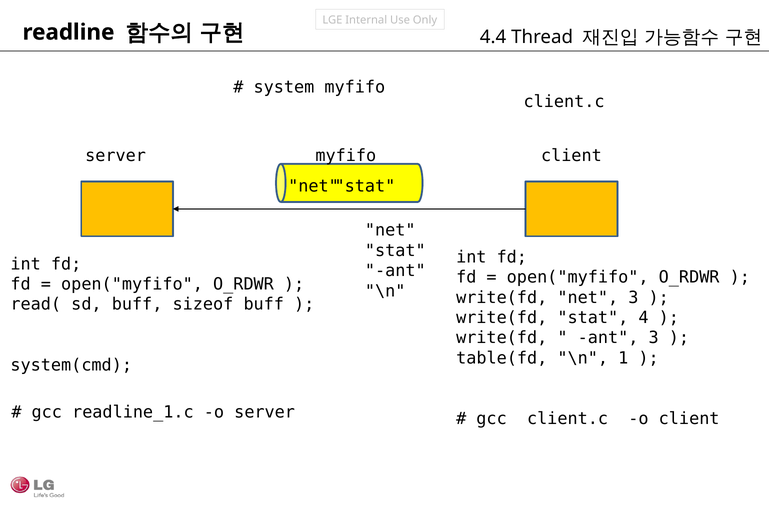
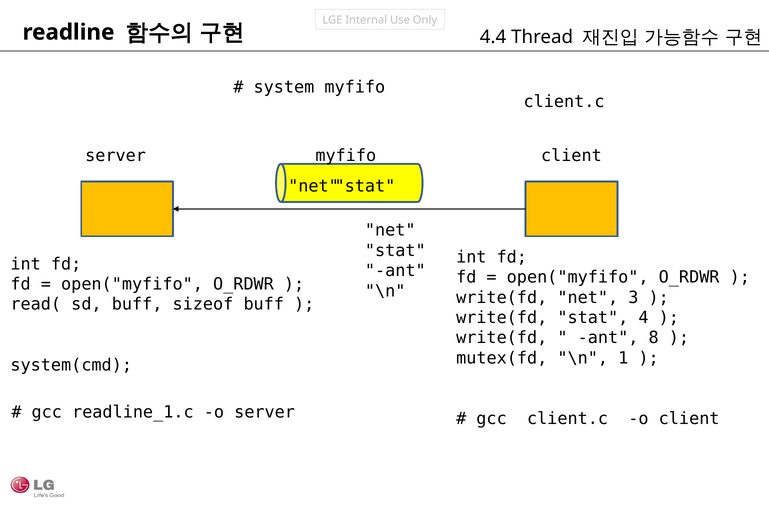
ant 3: 3 -> 8 (654, 338)
table(fd: table(fd -> mutex(fd (502, 358)
